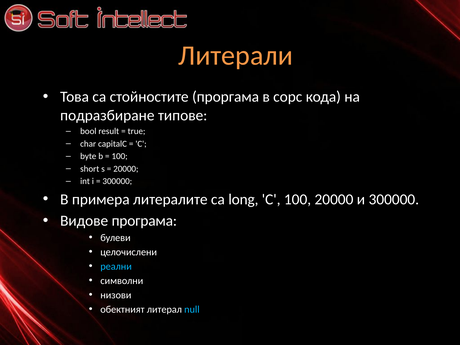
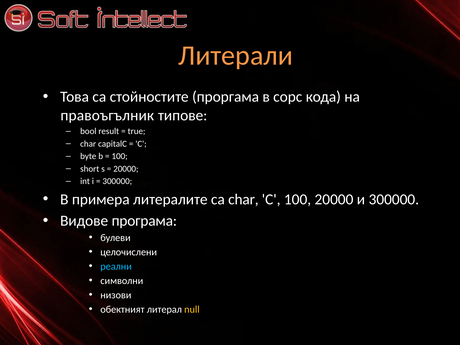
подразбиране: подразбиране -> правоъгълник (107, 115)
са long: long -> char (243, 199)
null colour: light blue -> yellow (192, 309)
